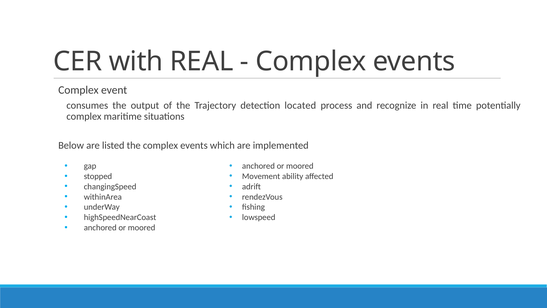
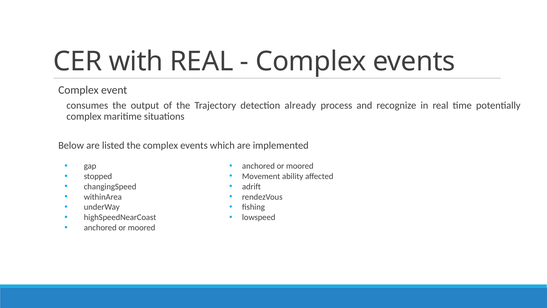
located: located -> already (300, 105)
